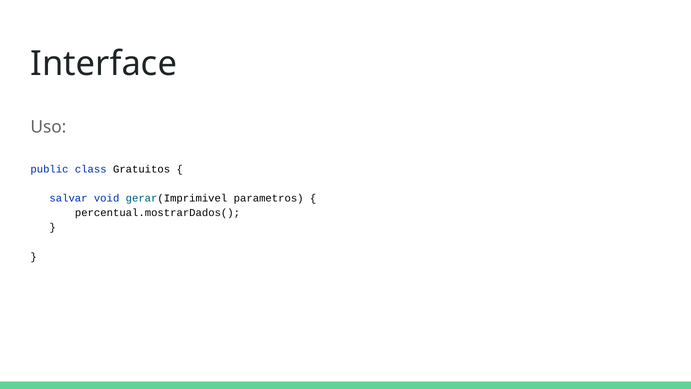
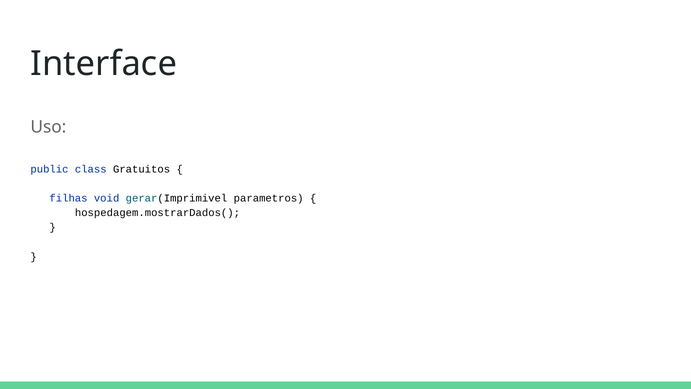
salvar: salvar -> filhas (69, 198)
percentual.mostrarDados(: percentual.mostrarDados( -> hospedagem.mostrarDados( (157, 213)
